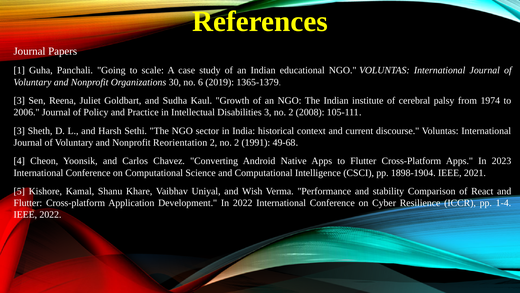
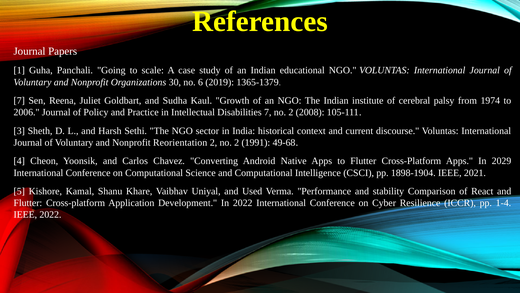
3: 3 -> 7 (19, 100)
Disabilities 3: 3 -> 7 (268, 112)
2023: 2023 -> 2029 (501, 161)
Wish: Wish -> Used (252, 191)
